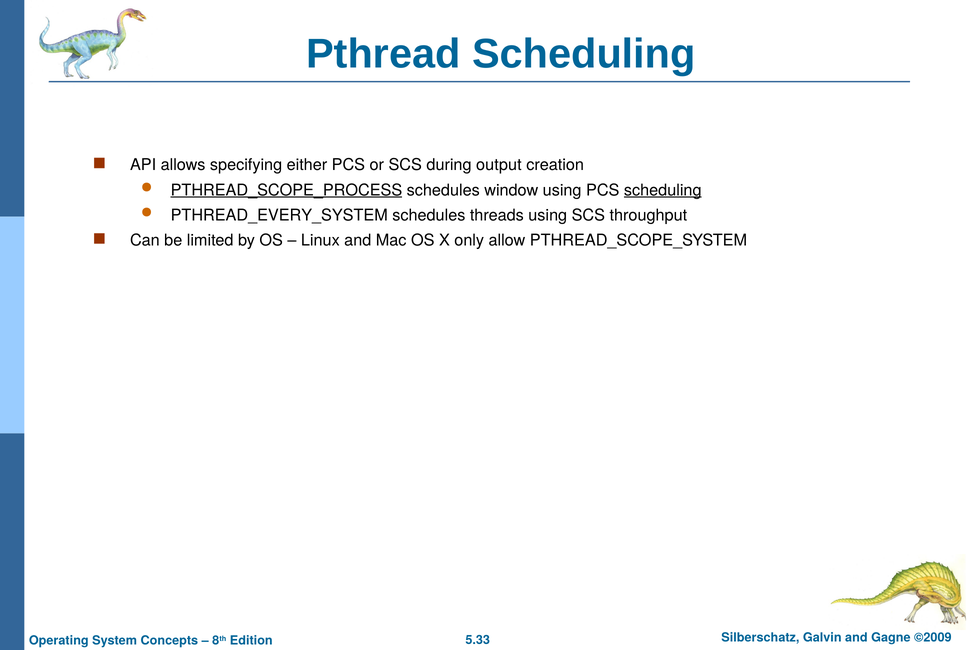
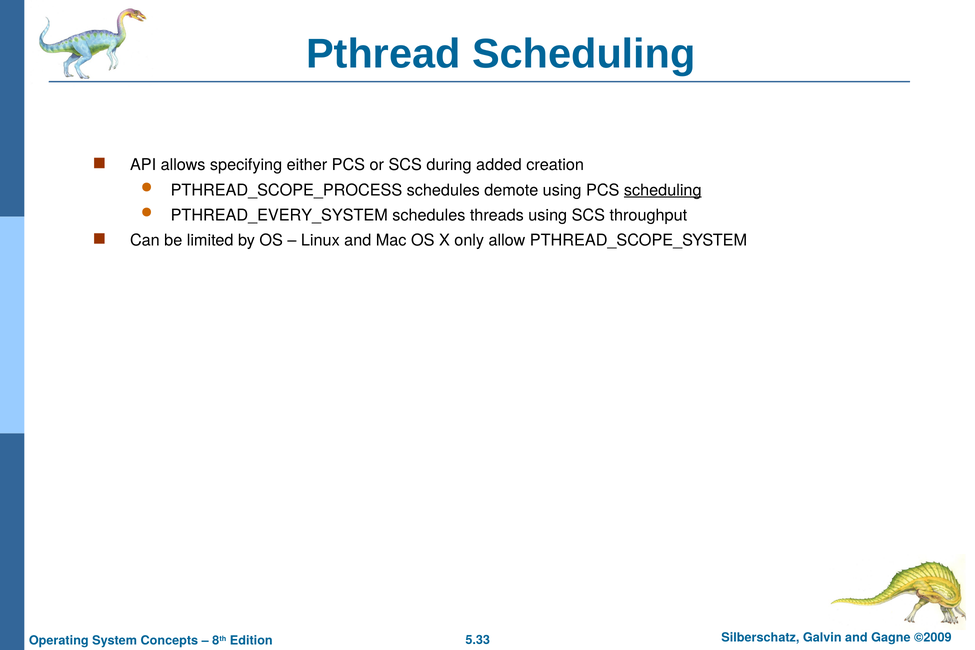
output: output -> added (499, 165)
PTHREAD_SCOPE_PROCESS underline: present -> none (286, 190)
window: window -> demote (511, 190)
